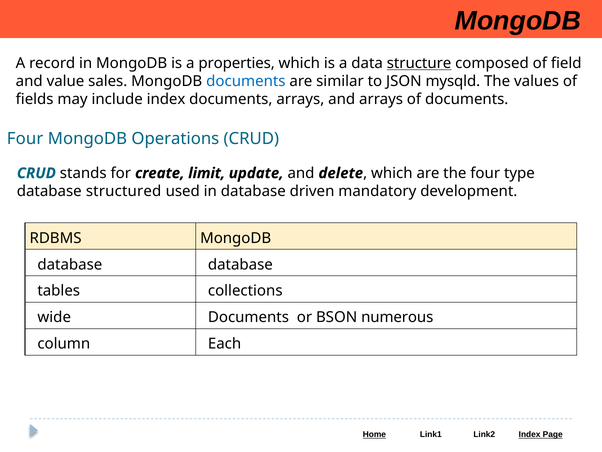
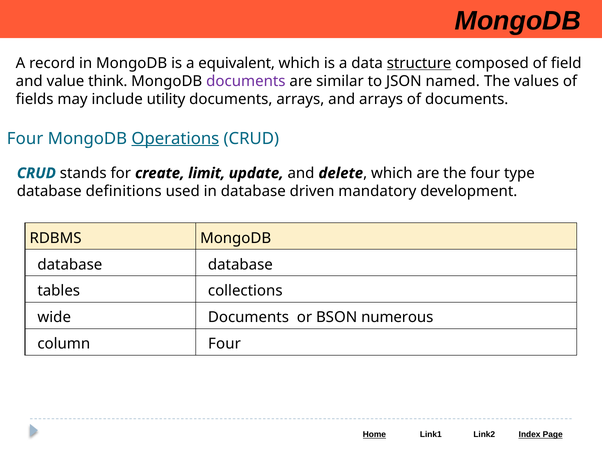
properties: properties -> equivalent (237, 63)
sales: sales -> think (108, 81)
documents colour: blue -> purple (246, 81)
mysqld: mysqld -> named (453, 81)
include index: index -> utility (166, 99)
Operations underline: none -> present (175, 138)
structured: structured -> definitions (124, 191)
column Each: Each -> Four (224, 344)
